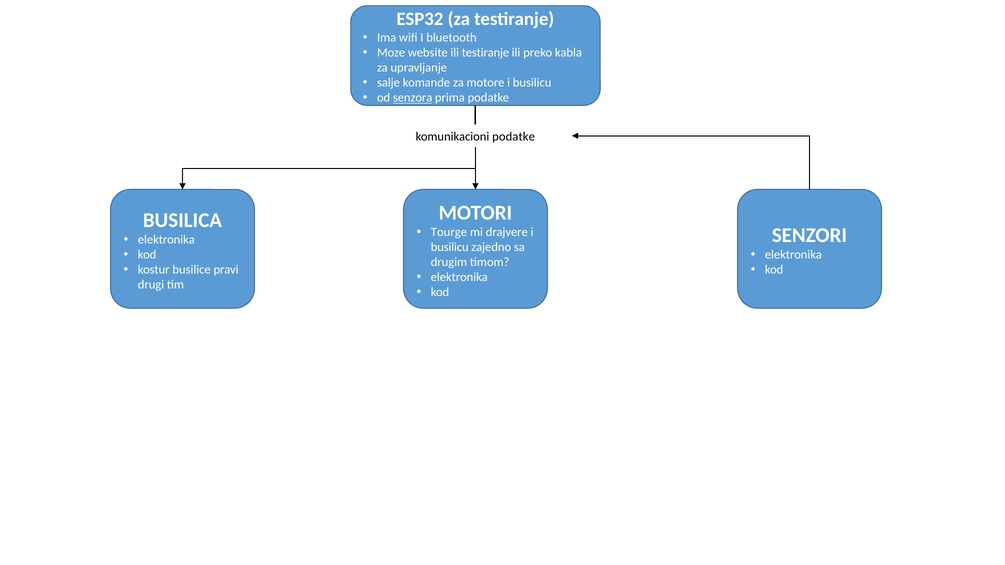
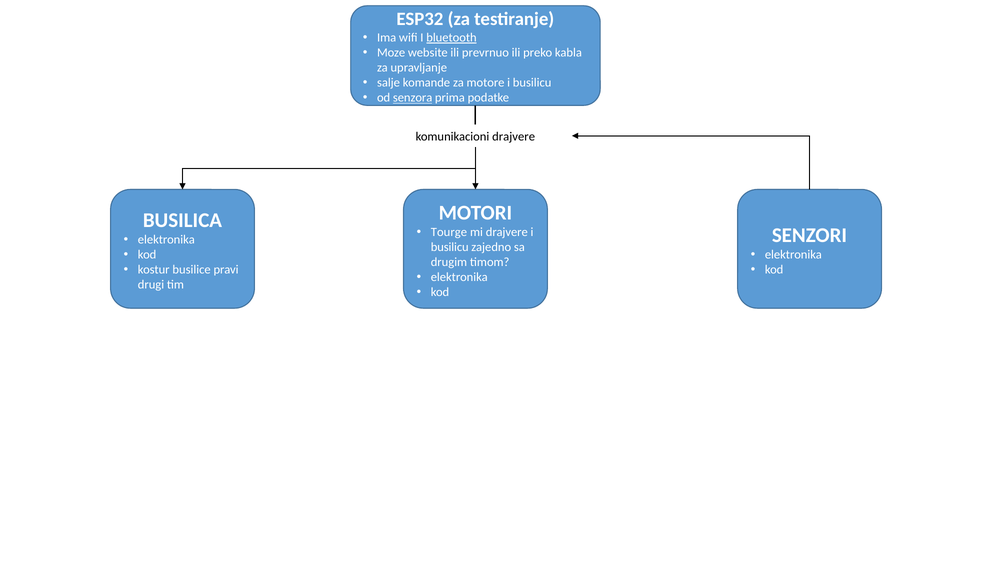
bluetooth underline: none -> present (451, 38)
ili testiranje: testiranje -> prevrnuo (485, 53)
komunikacioni podatke: podatke -> drajvere (514, 137)
